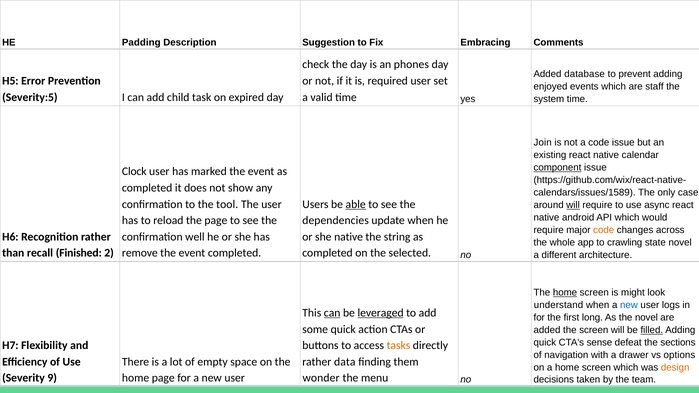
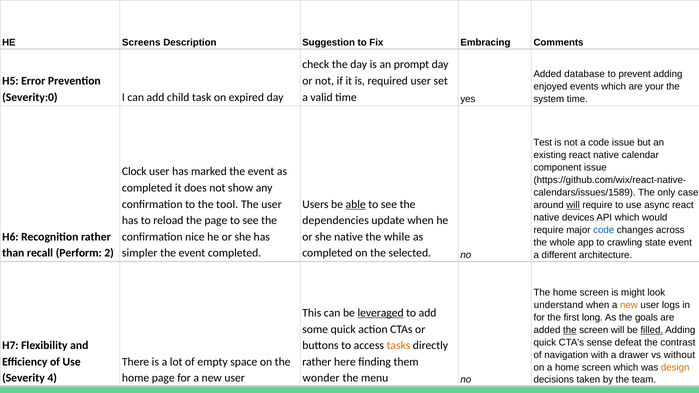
Padding: Padding -> Screens (141, 42)
phones: phones -> prompt (411, 65)
staff: staff -> your (655, 86)
Severity:5: Severity:5 -> Severity:0 (30, 97)
Join: Join -> Test (543, 143)
component underline: present -> none (557, 168)
android: android -> devices (578, 218)
code colour: orange -> blue (604, 230)
well: well -> nice (195, 237)
string: string -> while (397, 237)
state novel: novel -> event (680, 242)
Finished: Finished -> Perform (79, 253)
remove: remove -> simpler (140, 253)
home underline: present -> none (565, 293)
new colour: blue -> orange (629, 305)
can underline: present -> none (332, 313)
the novel: novel -> goals (646, 318)
the underline: none -> present (570, 330)
sections: sections -> contrast (678, 343)
options: options -> without (679, 355)
data: data -> here (345, 362)
9: 9 -> 4 (52, 378)
